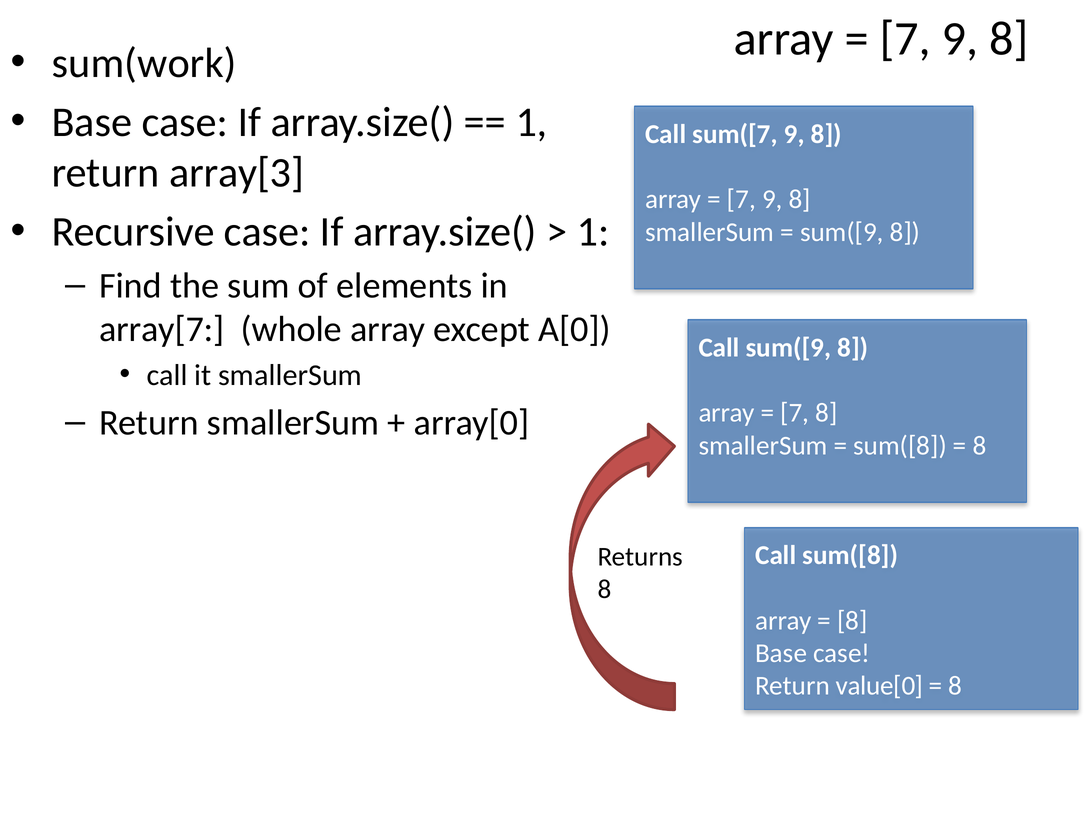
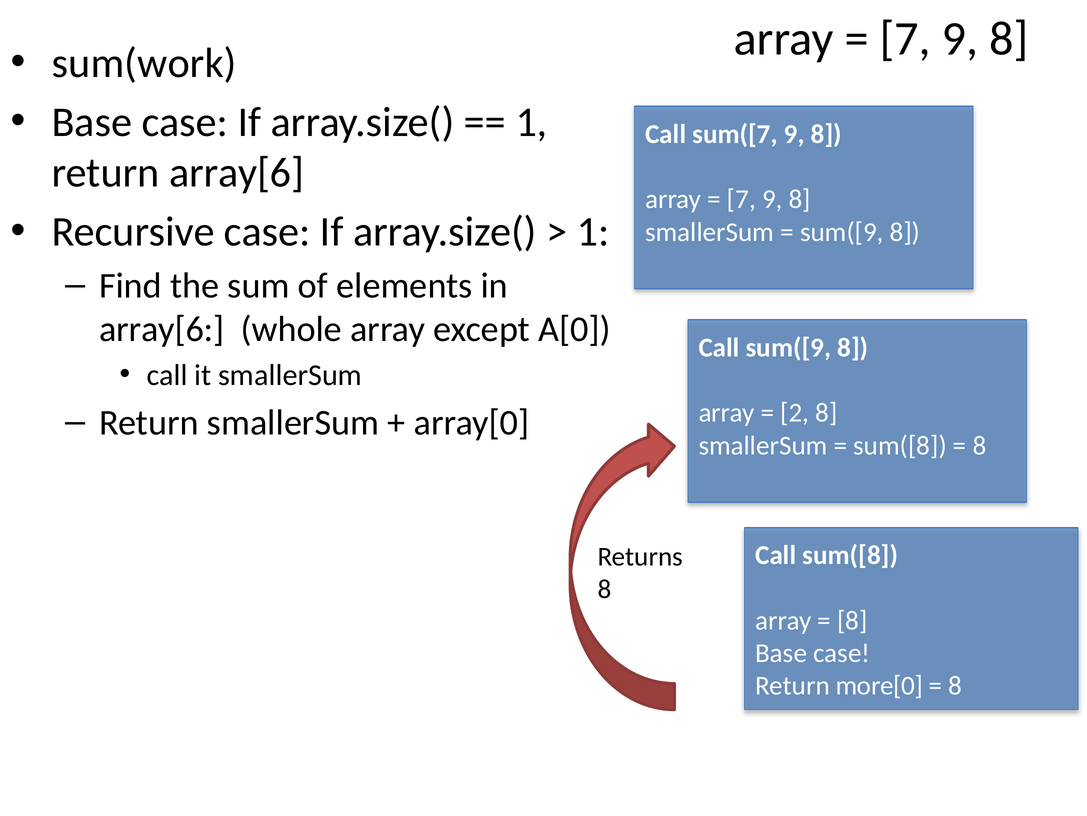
return array[3: array[3 -> array[6 (237, 173)
array[7: array[7 -> array[6 (162, 329)
7: 7 -> 2 (795, 413)
value[0: value[0 -> more[0 (879, 685)
